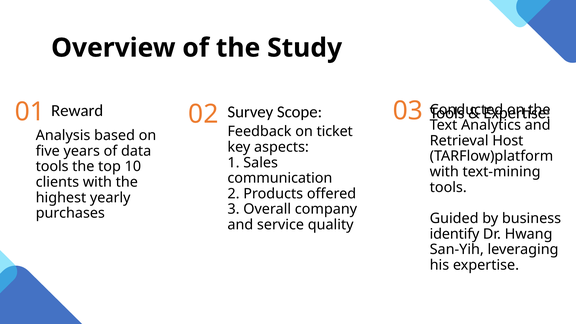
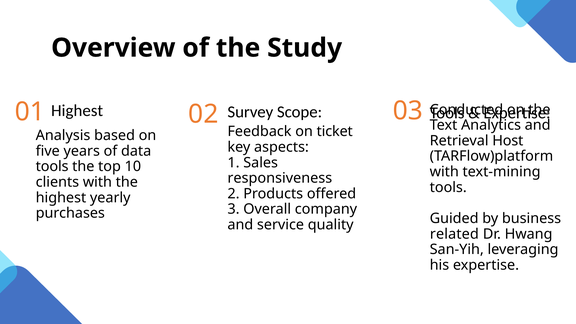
Reward: Reward -> Highest (77, 111)
communication: communication -> responsiveness (280, 178)
identify: identify -> related (454, 234)
